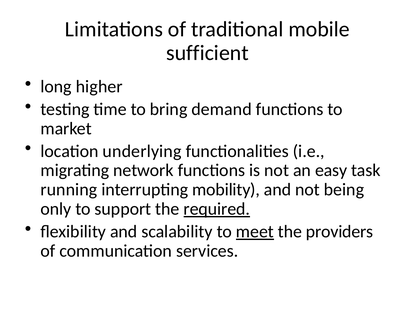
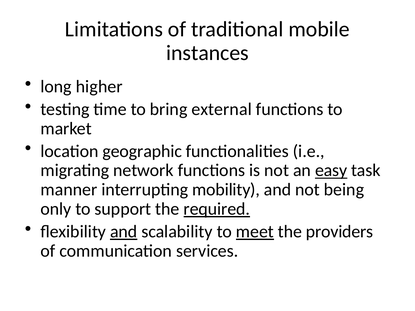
sufficient: sufficient -> instances (207, 53)
demand: demand -> external (222, 109)
underlying: underlying -> geographic (142, 151)
easy underline: none -> present (331, 171)
running: running -> manner (69, 190)
and underline: none -> present (124, 232)
